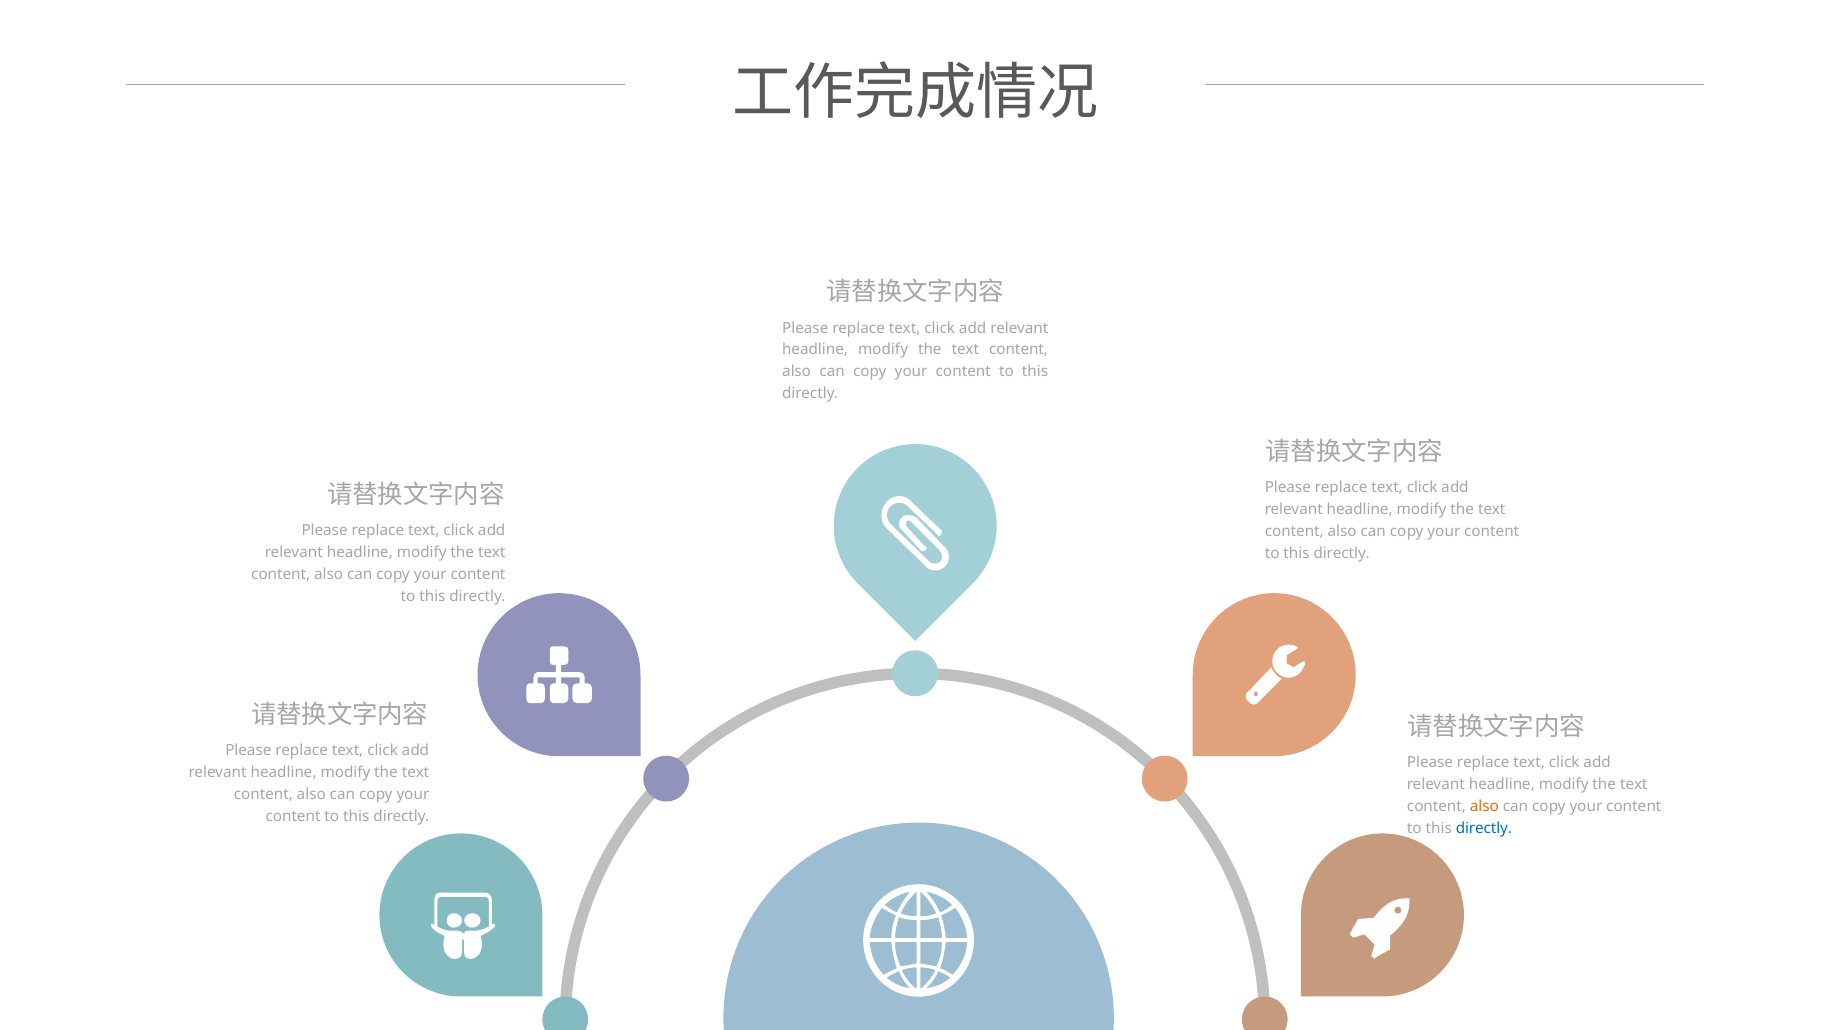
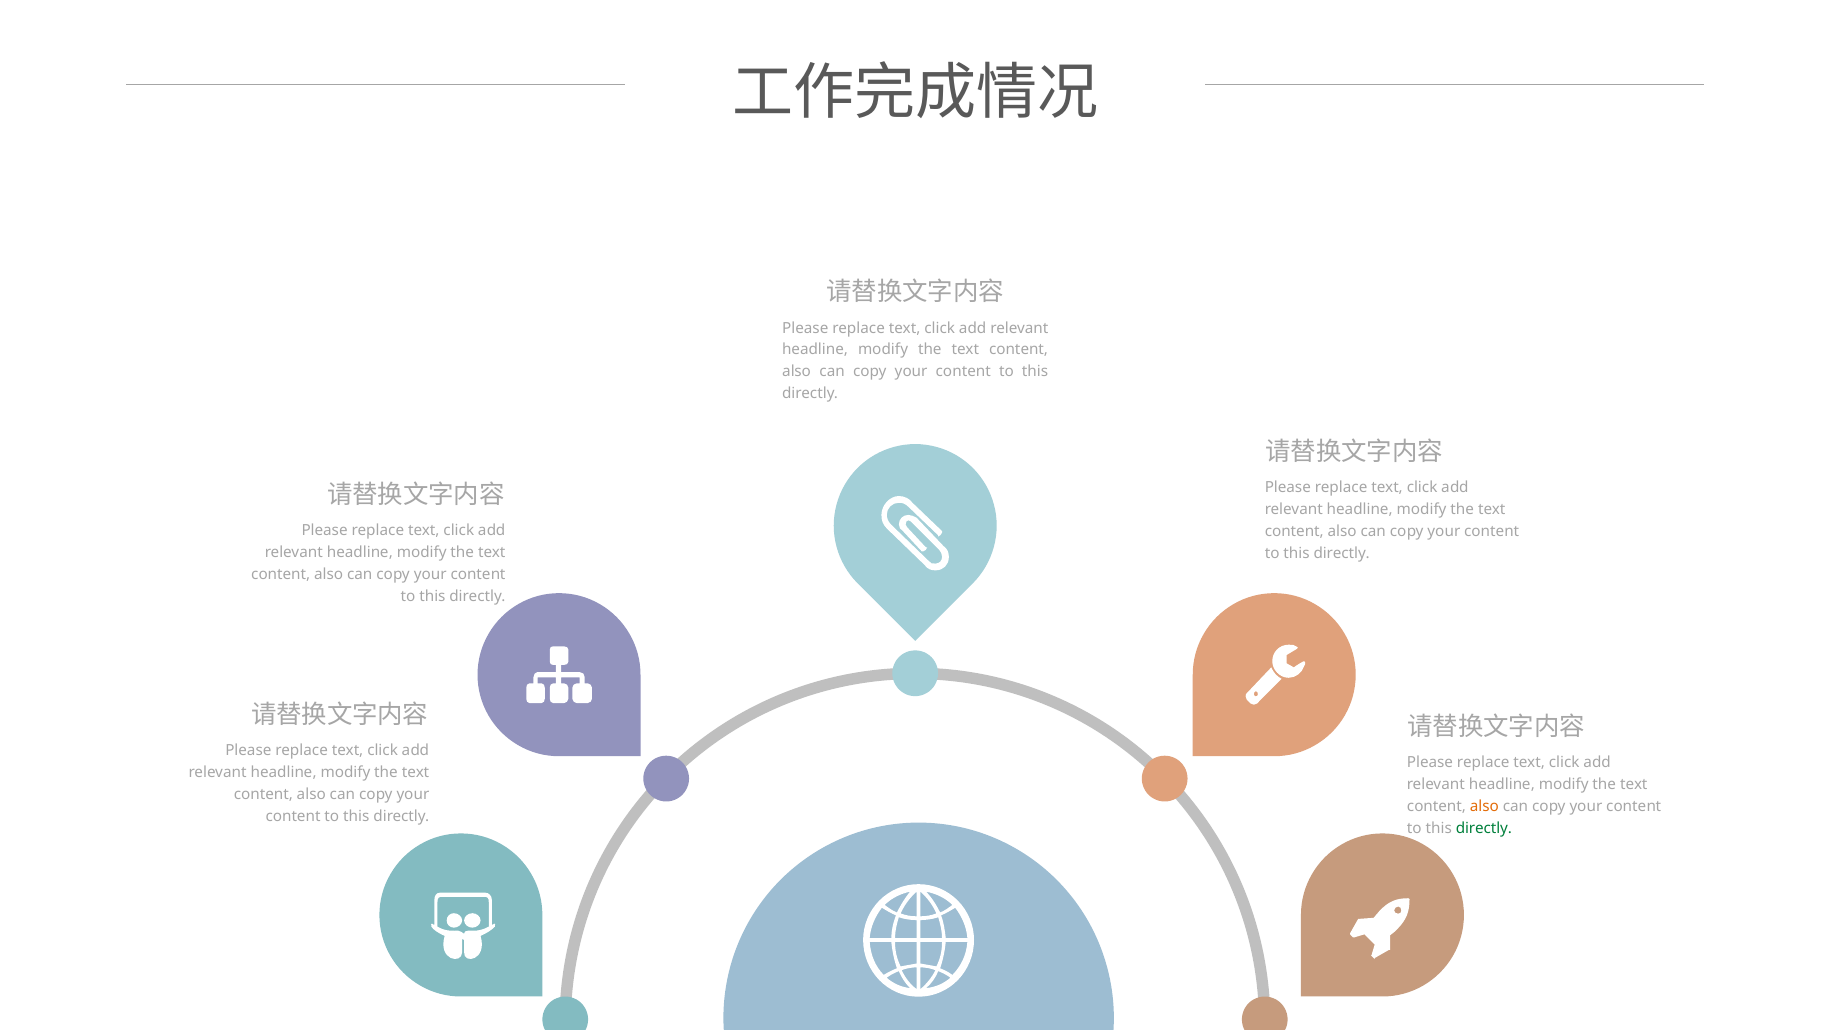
directly colour: blue -> green (1484, 828)
